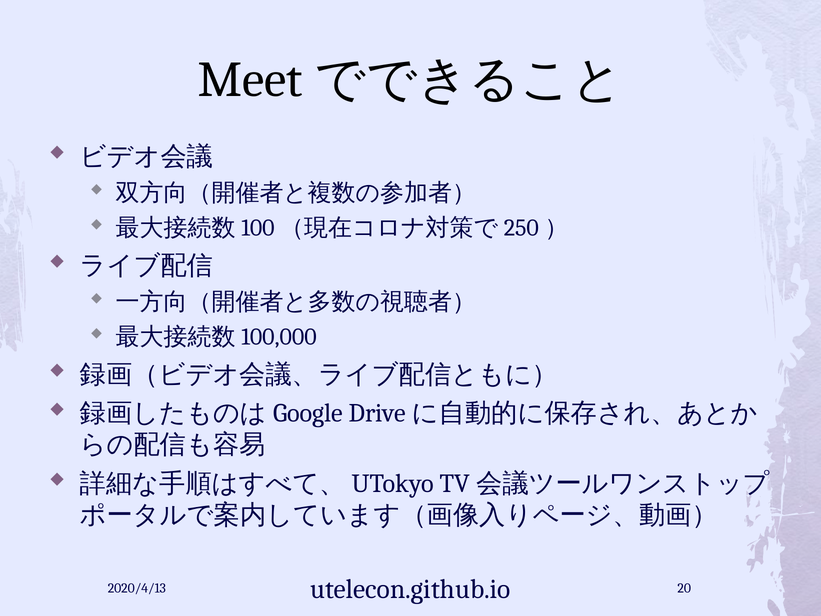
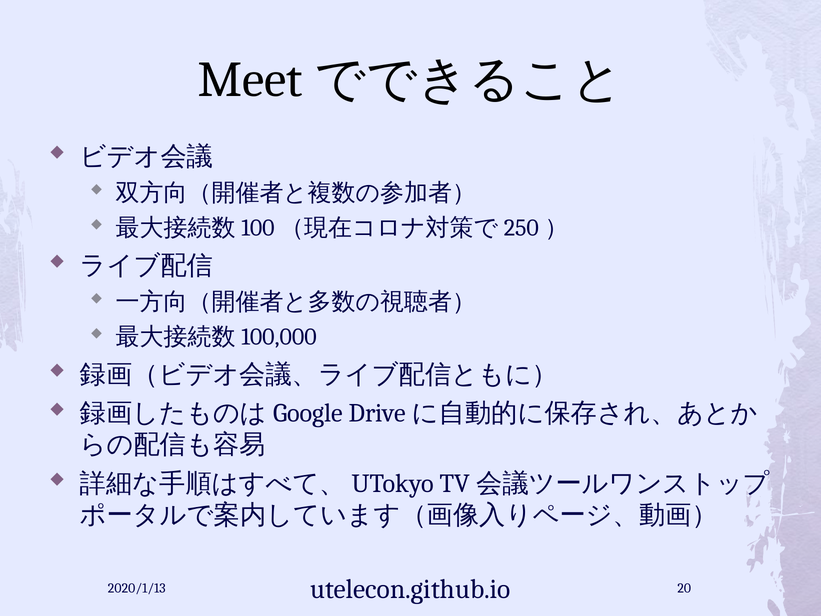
2020/4/13: 2020/4/13 -> 2020/1/13 (137, 588)
